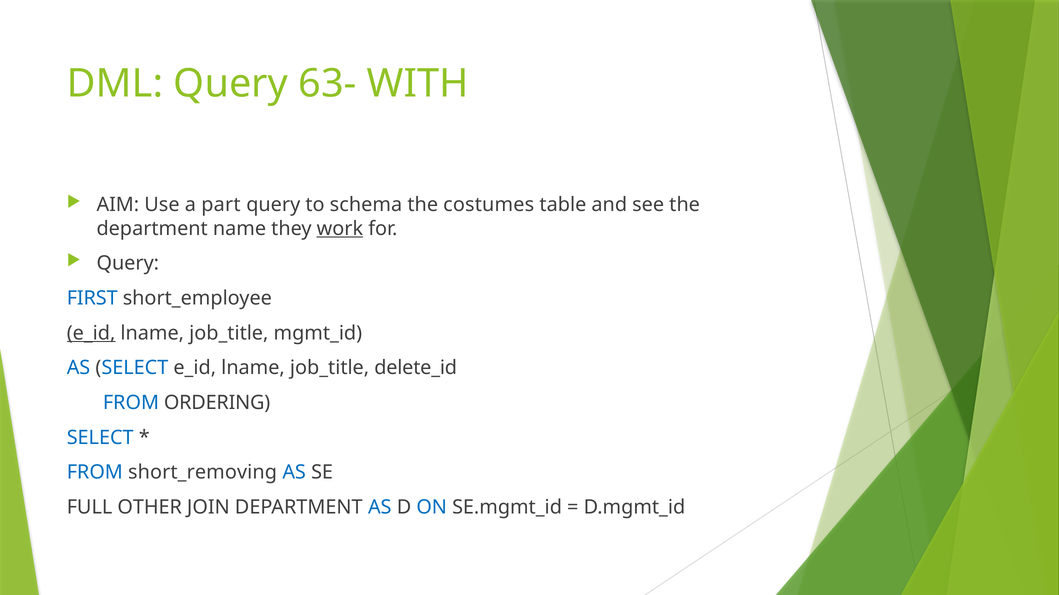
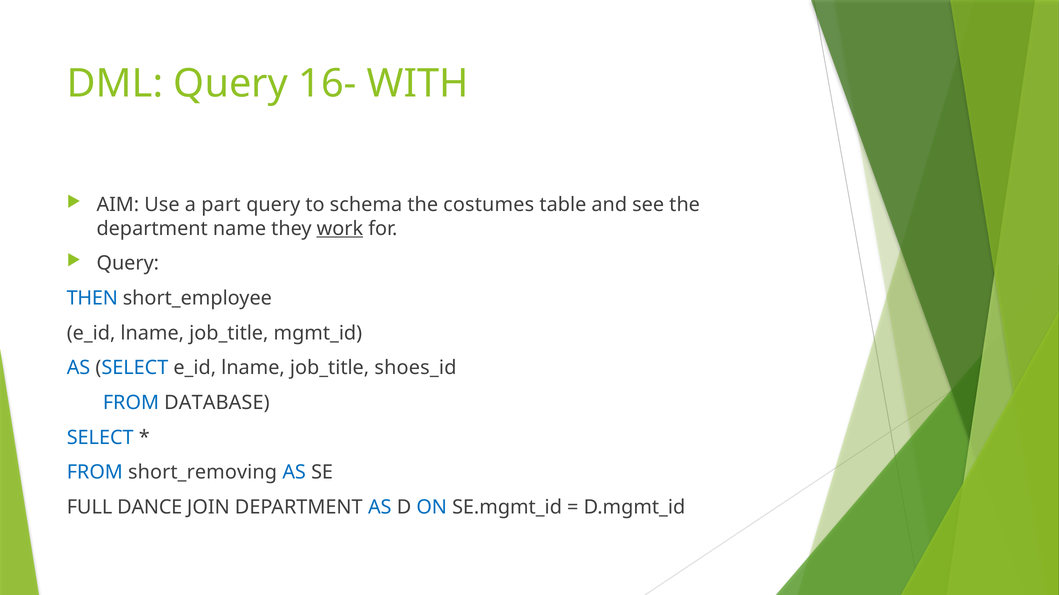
63-: 63- -> 16- (327, 84)
FIRST: FIRST -> THEN (92, 299)
e_id underline: present -> none (91, 333)
delete_id: delete_id -> shoes_id (415, 368)
ORDERING: ORDERING -> DATABASE (217, 403)
OTHER: OTHER -> DANCE (150, 508)
